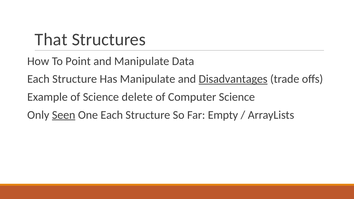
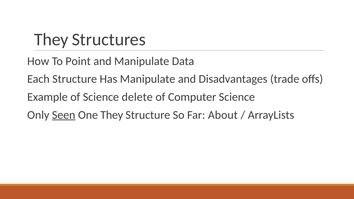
That: That -> They (51, 40)
Disadvantages underline: present -> none (233, 79)
One Each: Each -> They (112, 115)
Empty: Empty -> About (223, 115)
